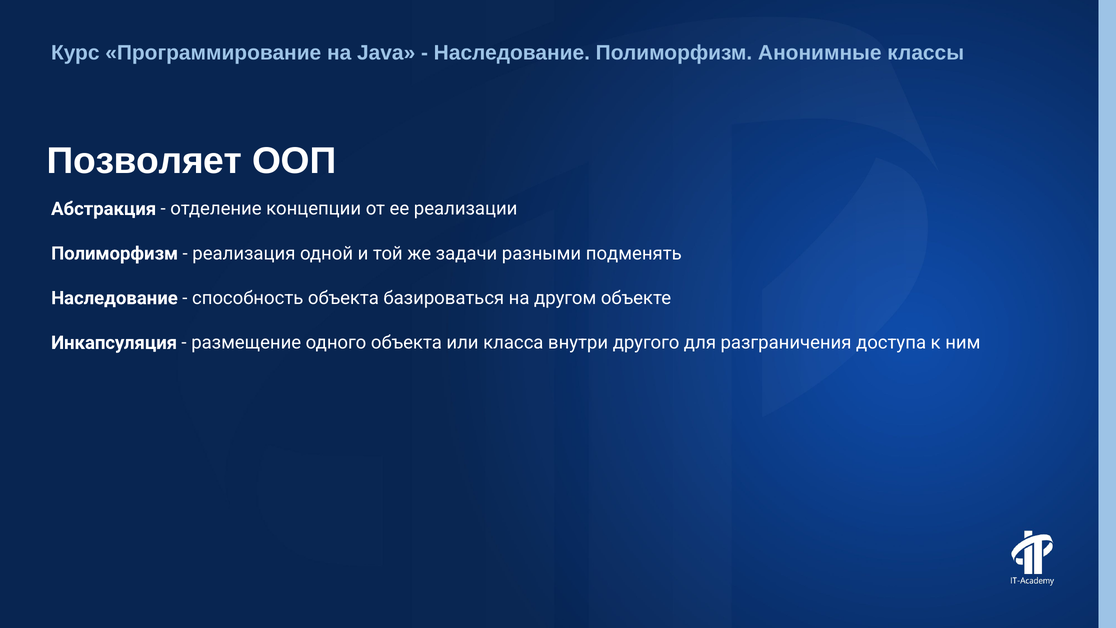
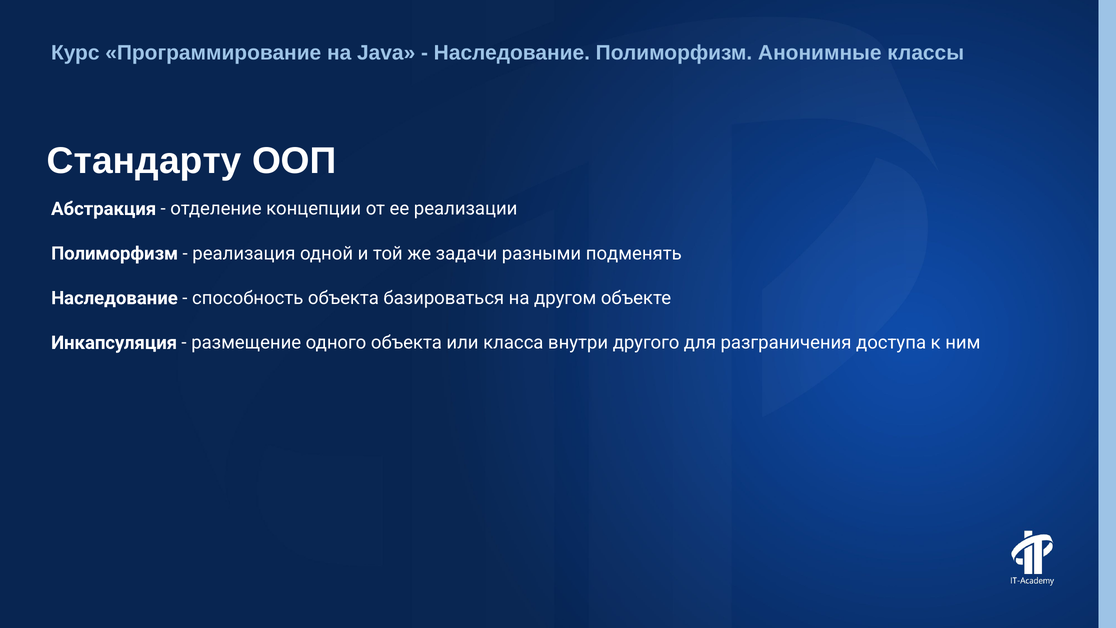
Позволяет: Позволяет -> Стандарту (144, 161)
